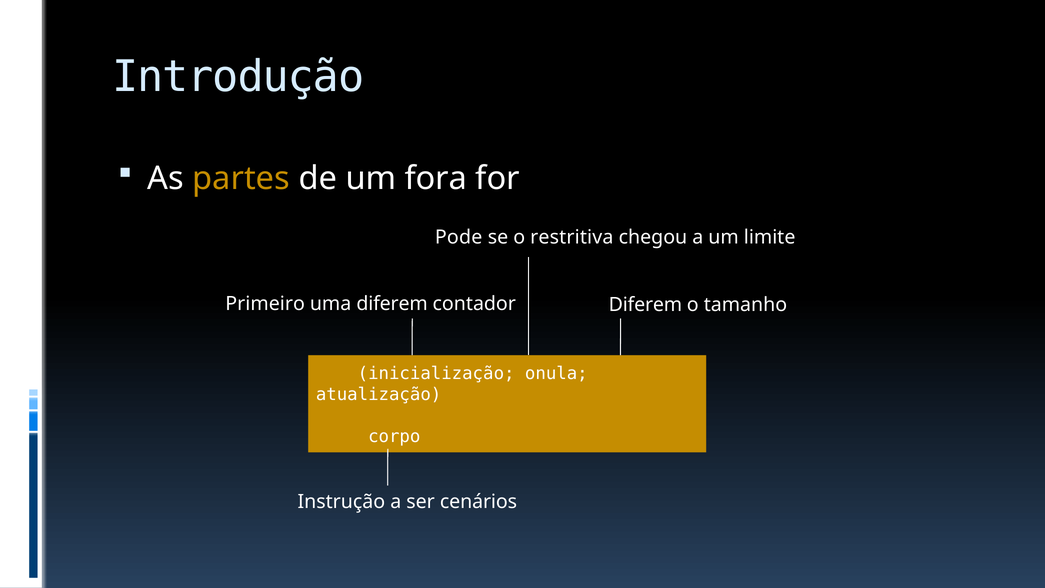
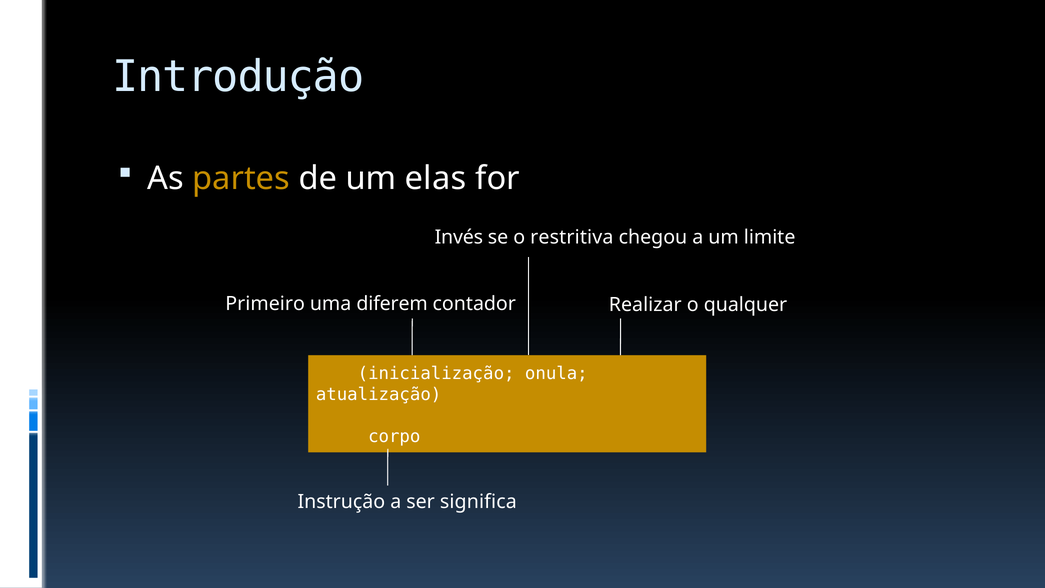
fora: fora -> elas (436, 179)
Pode: Pode -> Invés (459, 237)
Diferem: Diferem -> Realizar (645, 305)
tamanho: tamanho -> qualquer (745, 305)
cenários: cenários -> significa (478, 501)
